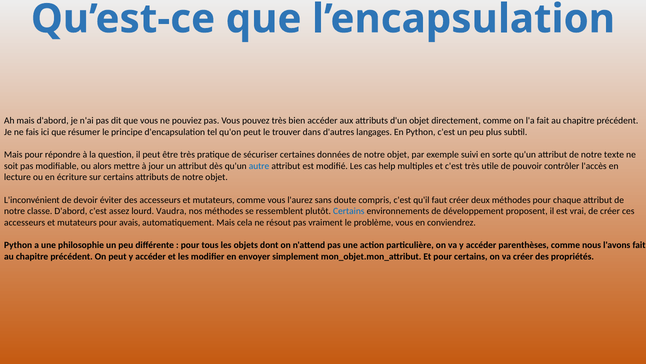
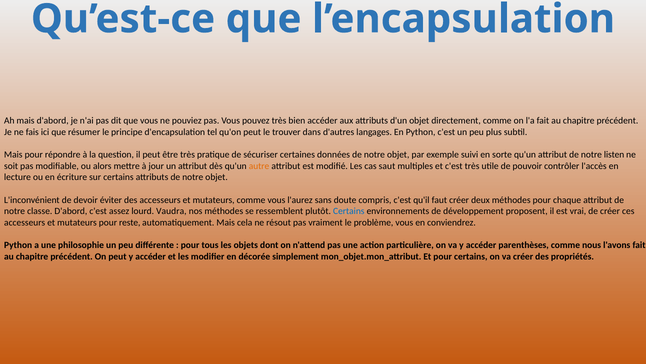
texte: texte -> listen (614, 154)
autre colour: blue -> orange (259, 166)
help: help -> saut (387, 166)
avais: avais -> reste (130, 222)
envoyer: envoyer -> décorée (254, 256)
